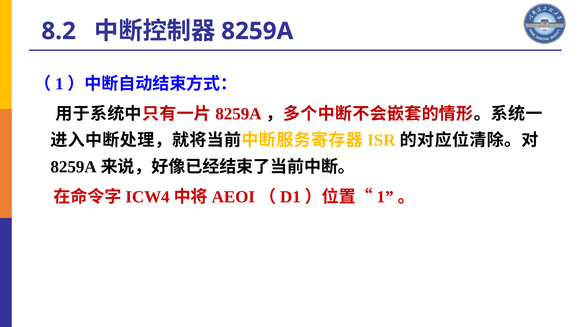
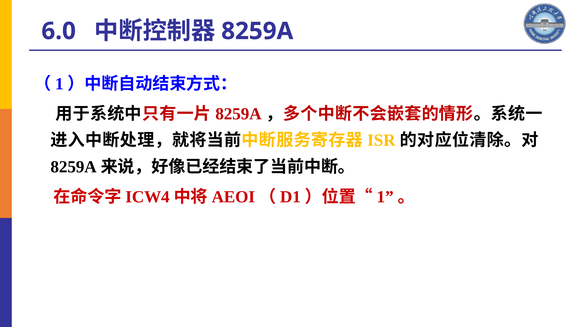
8.2: 8.2 -> 6.0 (59, 31)
